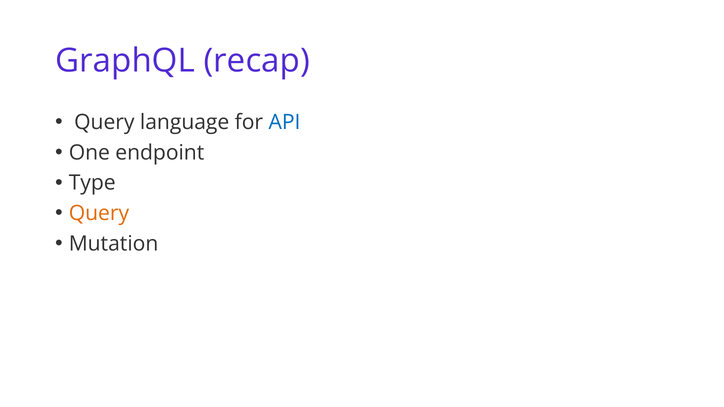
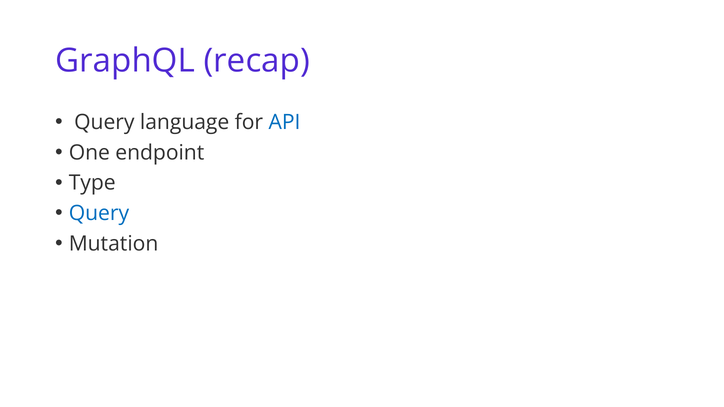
Query colour: orange -> blue (99, 213)
